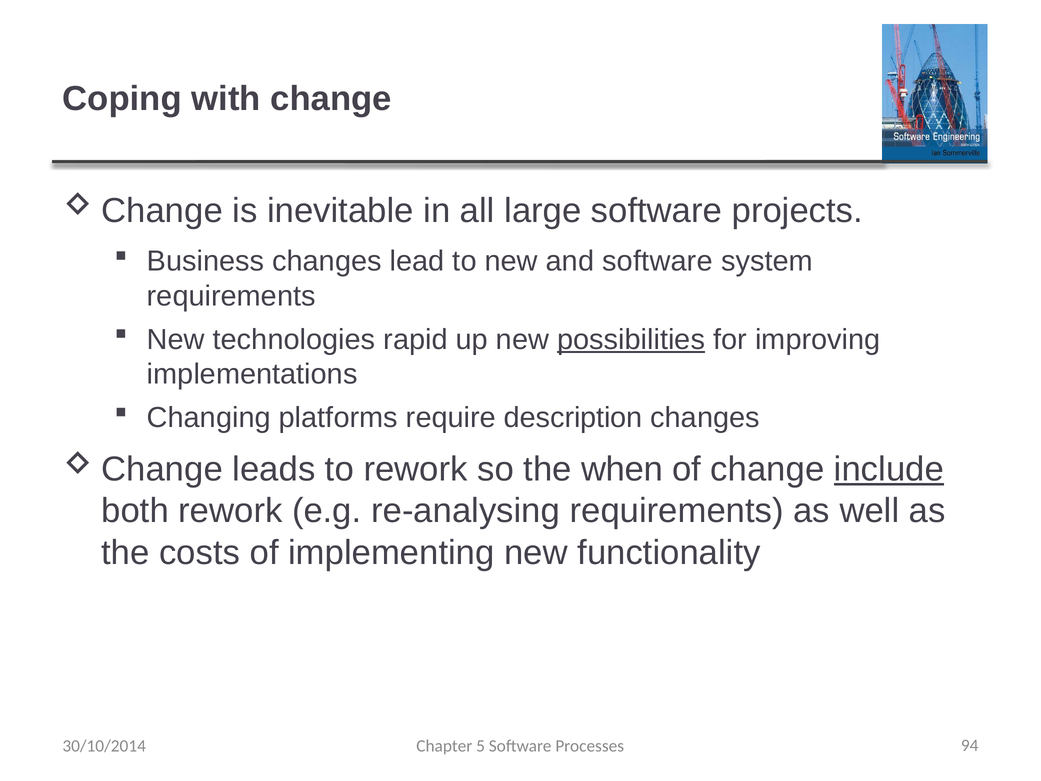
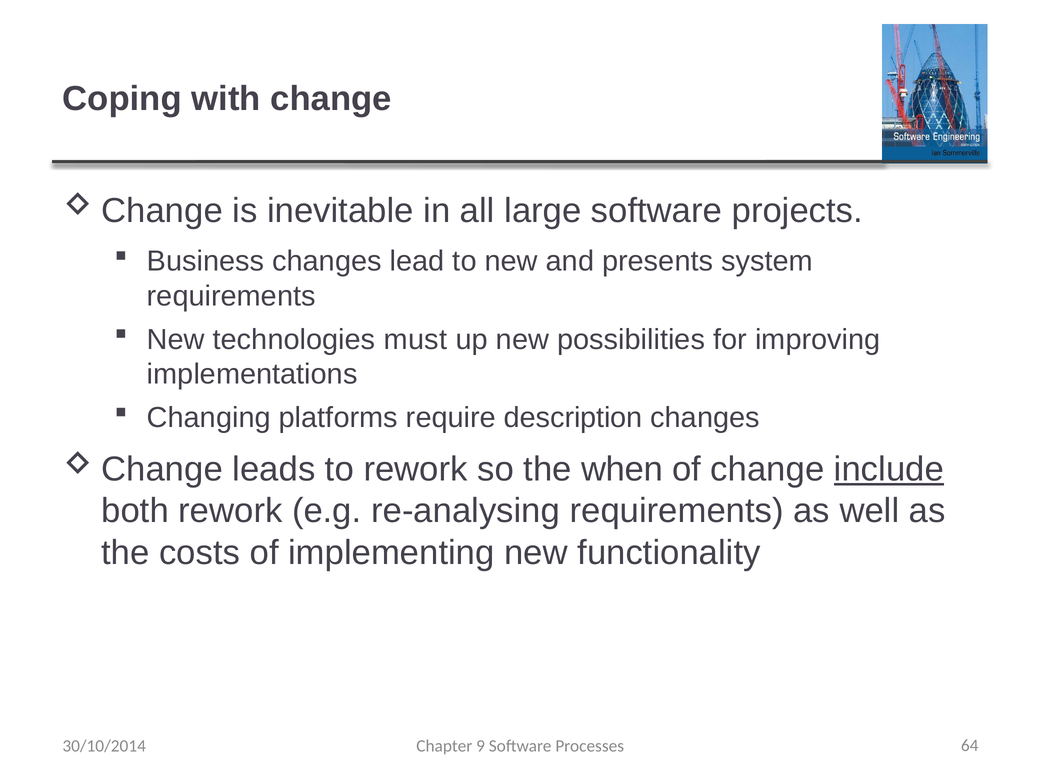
and software: software -> presents (658, 261)
rapid: rapid -> must (415, 339)
possibilities underline: present -> none (631, 339)
5: 5 -> 9 (481, 746)
94: 94 -> 64 (970, 745)
